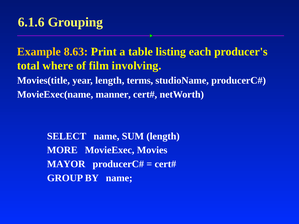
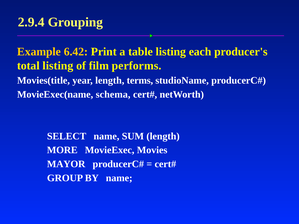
6.1.6: 6.1.6 -> 2.9.4 (31, 22)
8.63: 8.63 -> 6.42 (76, 52)
total where: where -> listing (58, 66)
involving: involving -> performs (137, 66)
manner: manner -> schema (113, 94)
